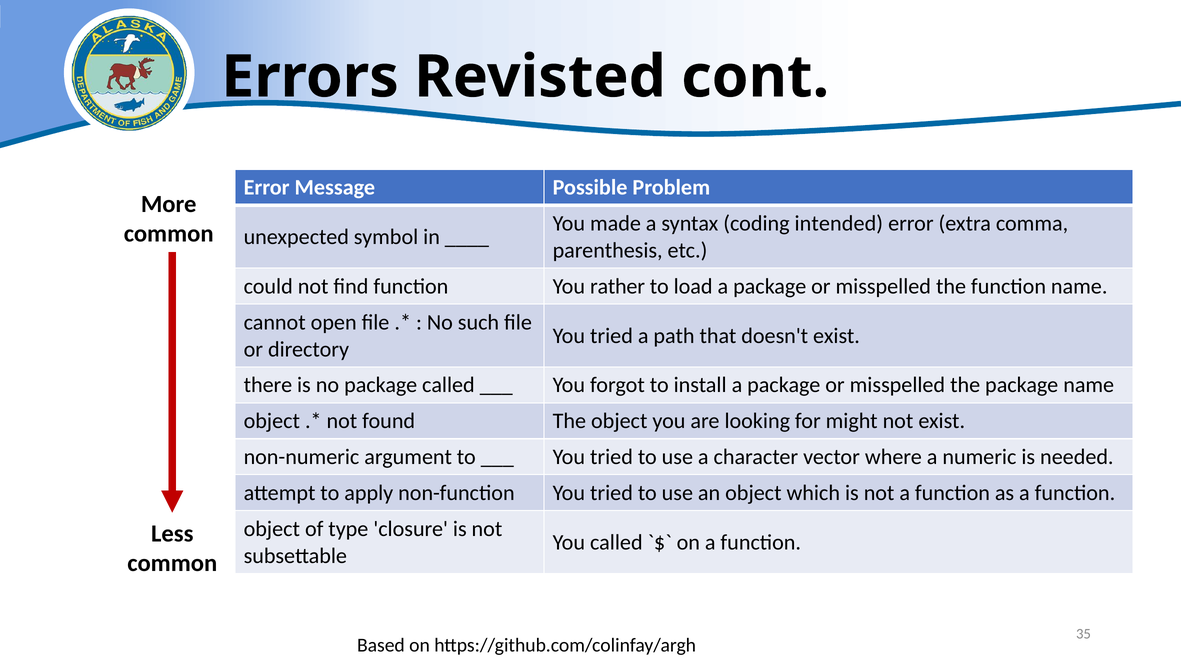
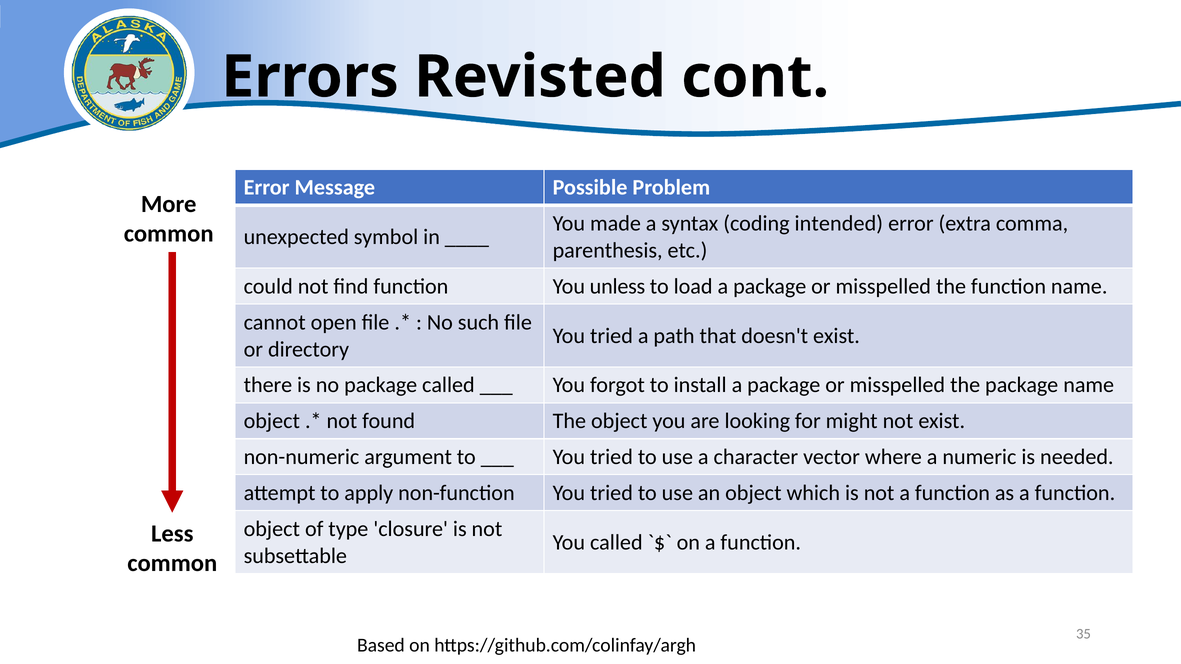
rather: rather -> unless (618, 286)
